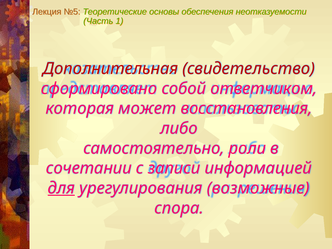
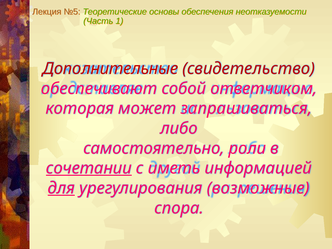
Дополнительная: Дополнительная -> Дополнительные (110, 69)
сформировано: сформировано -> обеспечивают (99, 89)
восстановления: восстановления -> запрашиваться (246, 108)
сочетании underline: none -> present (89, 168)
записи: записи -> иметь (174, 168)
